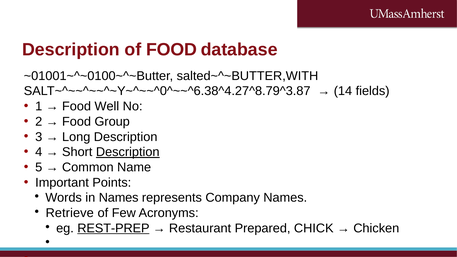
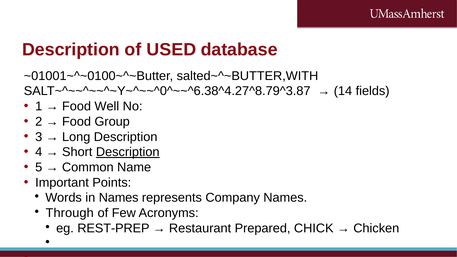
of FOOD: FOOD -> USED (171, 50)
Retrieve: Retrieve -> Through (70, 213)
REST-PREP underline: present -> none (113, 228)
